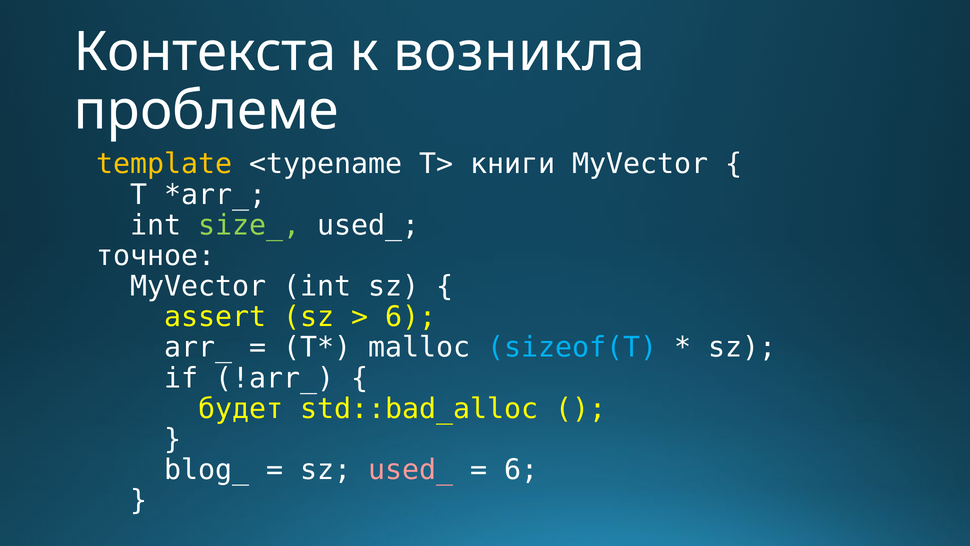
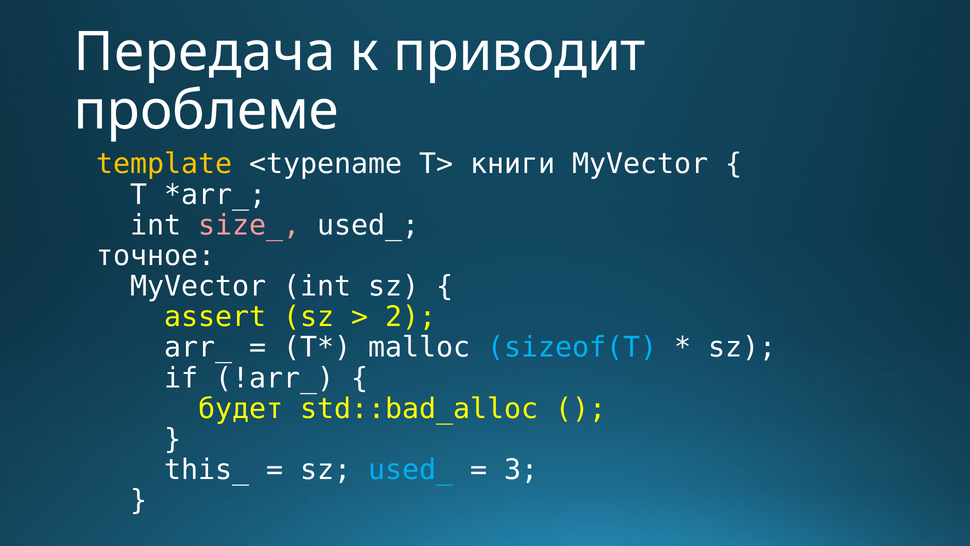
Контекста: Контекста -> Передача (205, 52)
возникла: возникла -> приводит (519, 52)
size_ colour: light green -> pink (249, 225)
6: 6 -> 2 (411, 317)
blog_: blog_ -> this_ (207, 470)
used_ colour: pink -> light blue (411, 470)
6: 6 -> 3 (521, 470)
